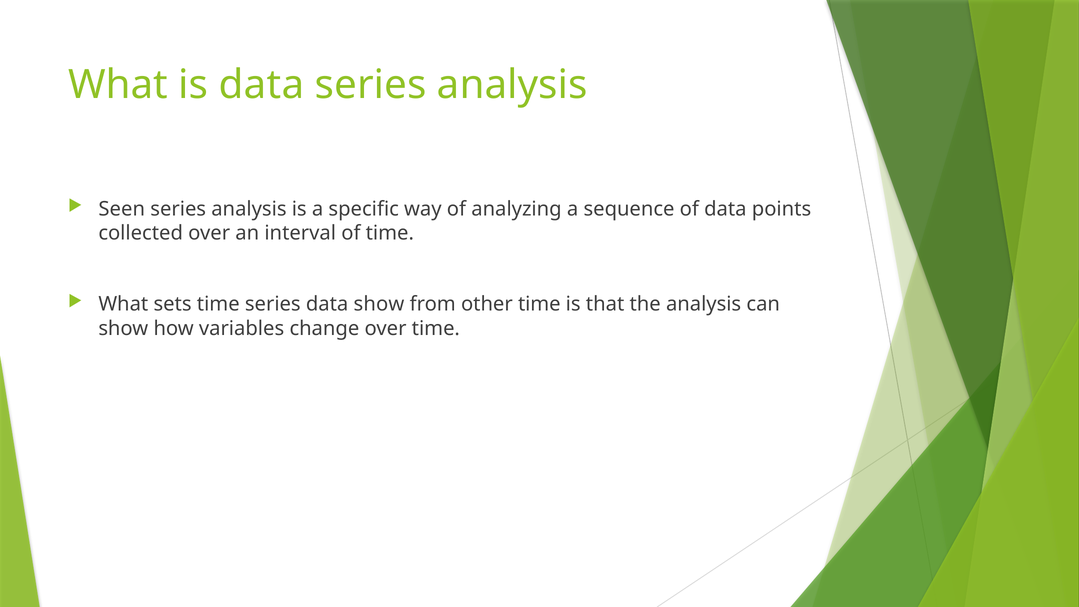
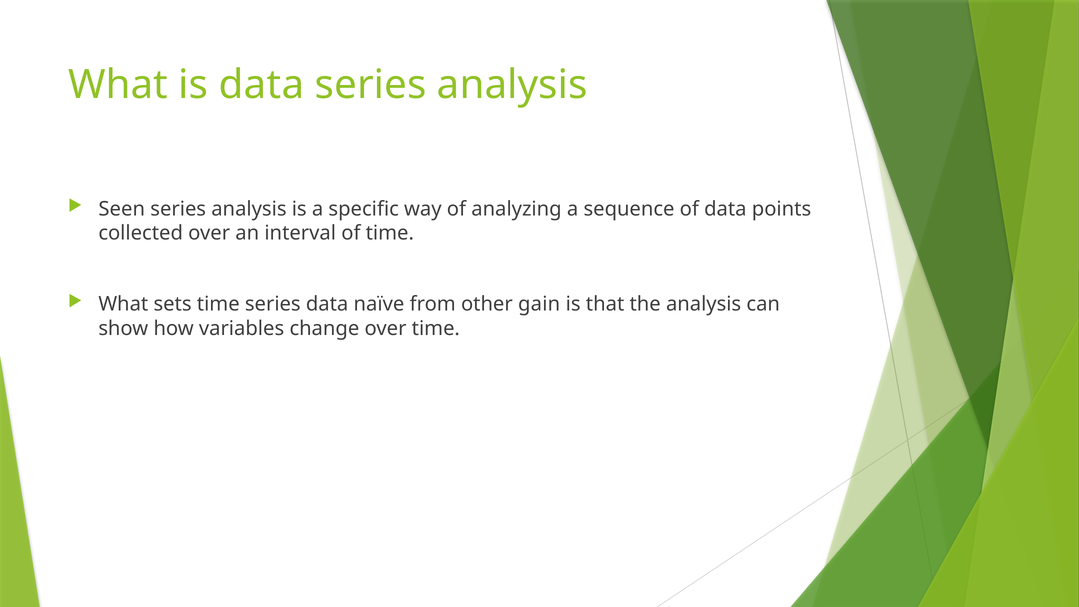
data show: show -> naïve (379, 304)
other time: time -> gain (539, 304)
